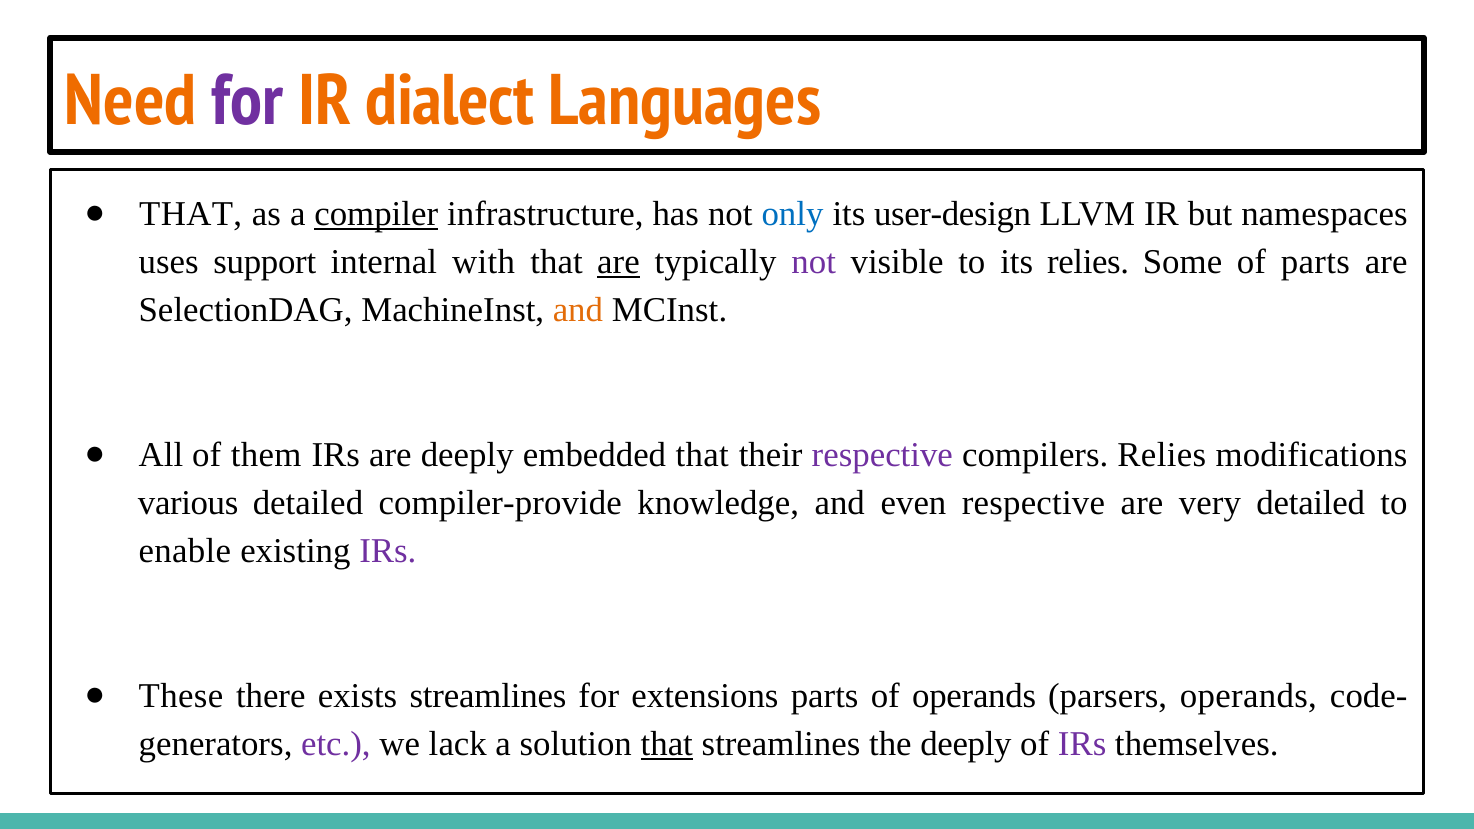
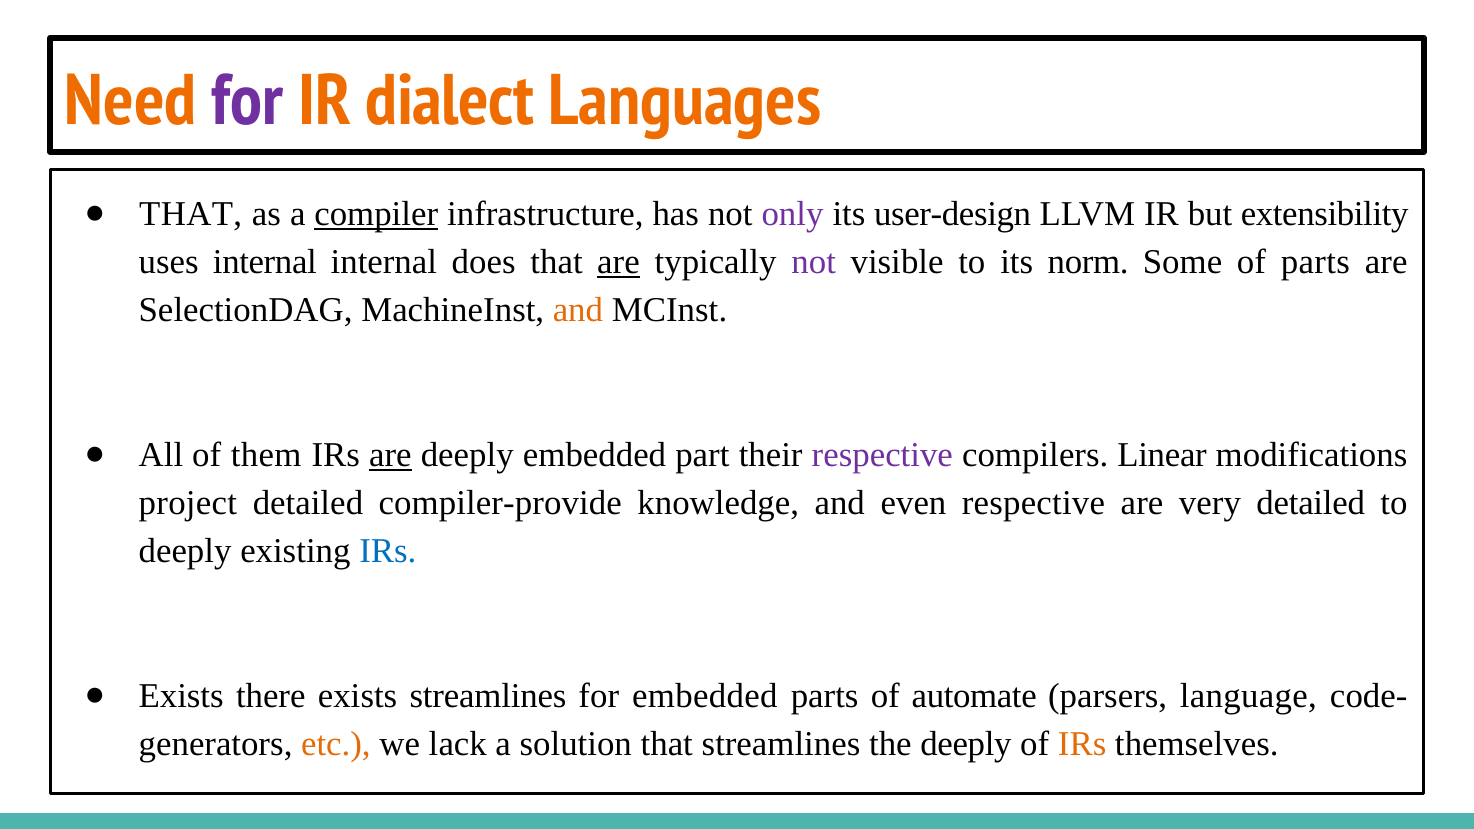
only colour: blue -> purple (793, 214)
namespaces: namespaces -> extensibility (1325, 214)
uses support: support -> internal (265, 262)
with: with -> does (484, 262)
its relies: relies -> norm (1088, 262)
are underline: none -> present (390, 455)
embedded that: that -> part (702, 455)
compilers Relies: Relies -> Linear (1162, 455)
various: various -> project (188, 503)
enable: enable -> deeply (185, 551)
IRs colour: purple -> blue (388, 551)
These: These -> Exists (181, 696)
for extensions: extensions -> embedded (705, 696)
of operands: operands -> automate (974, 696)
parsers operands: operands -> language (1248, 696)
etc colour: purple -> orange (336, 744)
that underline: present -> none (667, 744)
IRs colour: purple -> orange (1082, 744)
